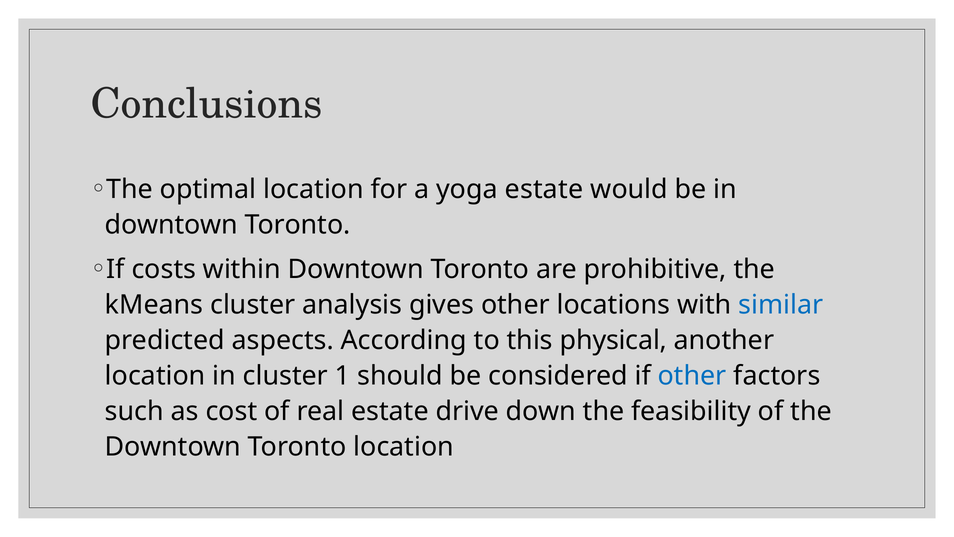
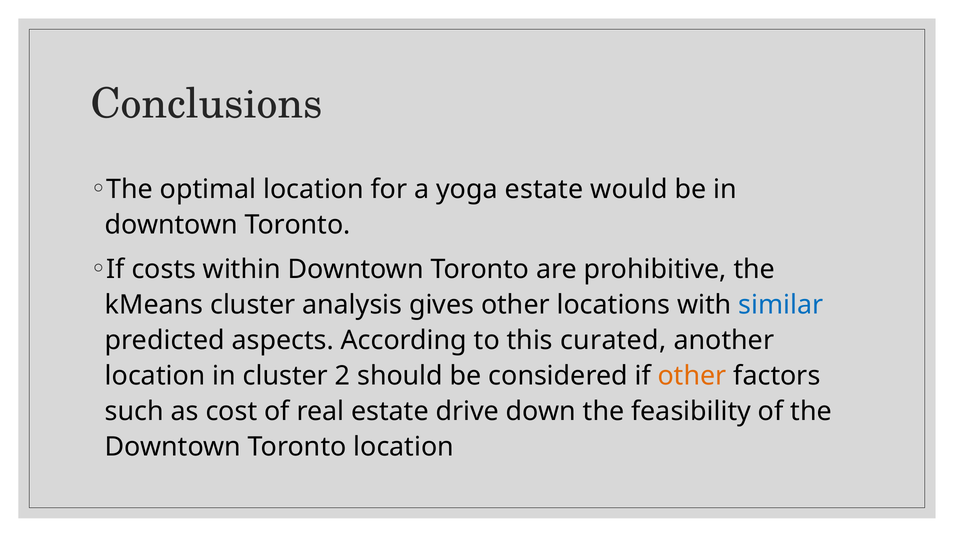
physical: physical -> curated (613, 340)
1: 1 -> 2 (343, 375)
other colour: blue -> orange (692, 375)
